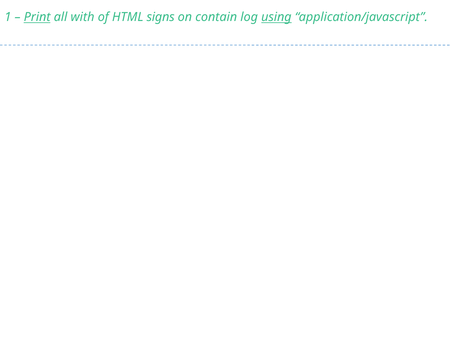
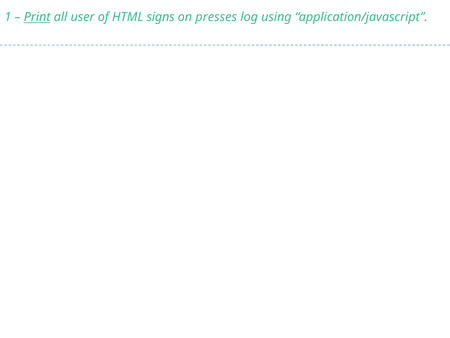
with: with -> user (83, 17)
contain: contain -> presses (216, 17)
using underline: present -> none (276, 17)
